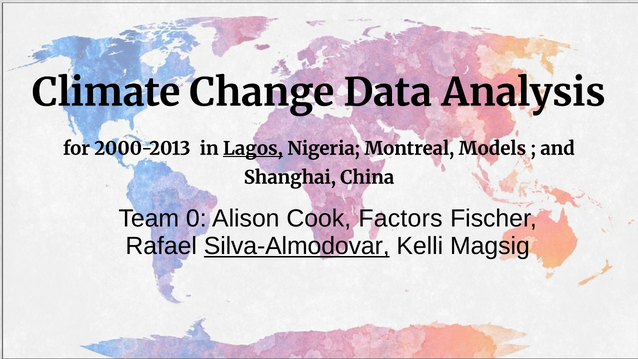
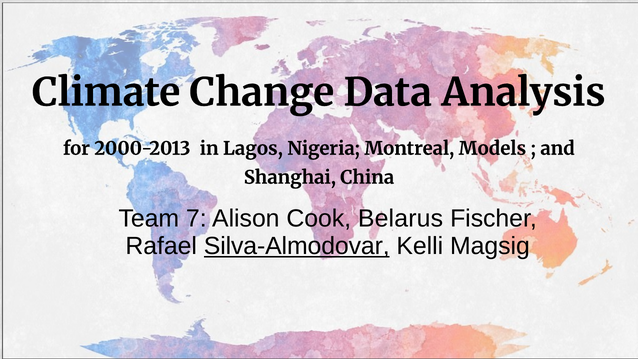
Lagos underline: present -> none (253, 149)
0: 0 -> 7 (196, 218)
Factors: Factors -> Belarus (401, 218)
